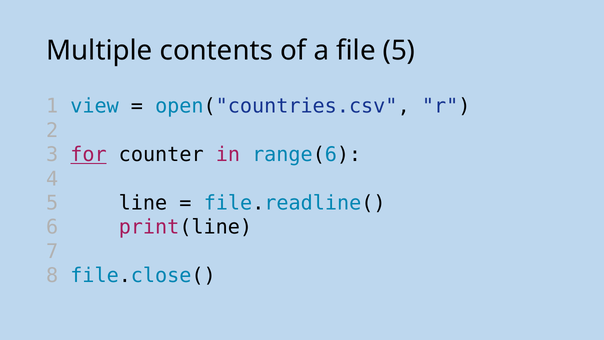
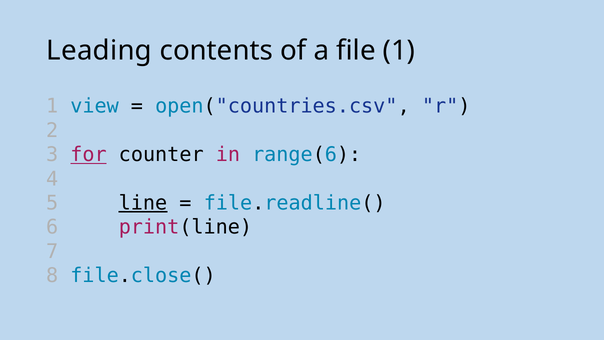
Multiple: Multiple -> Leading (99, 51)
file 5: 5 -> 1 (399, 51)
line underline: none -> present (143, 203)
